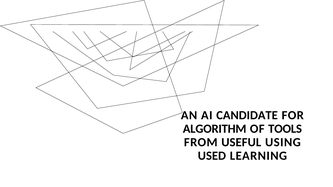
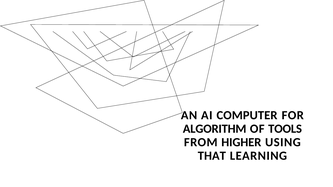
CANDIDATE: CANDIDATE -> COMPUTER (247, 115)
USEFUL: USEFUL -> HIGHER (241, 142)
USED: USED -> THAT (212, 156)
